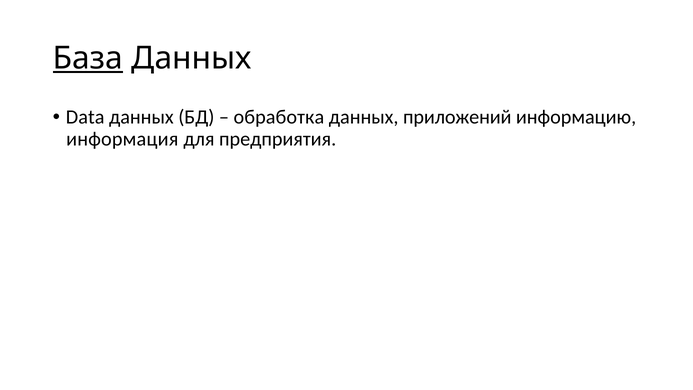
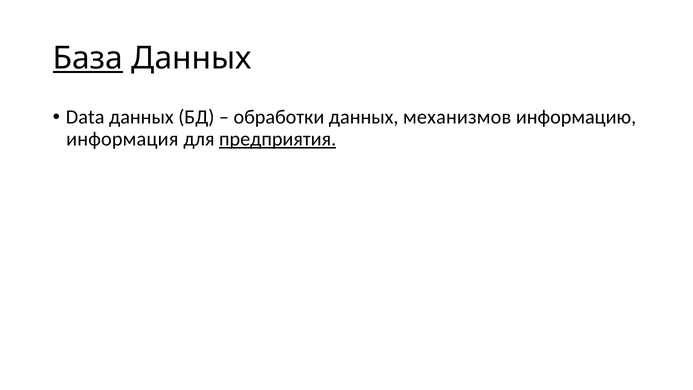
обработка: обработка -> обработки (279, 117)
приложений: приложений -> механизмов (457, 117)
предприятия underline: none -> present (278, 139)
